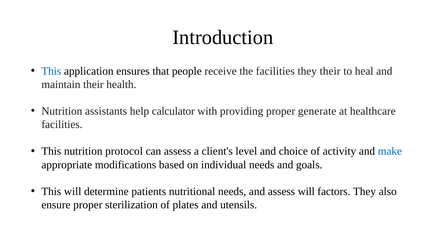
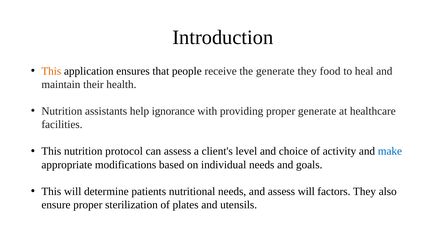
This colour: blue -> orange (51, 71)
the facilities: facilities -> generate (275, 71)
they their: their -> food (330, 71)
calculator: calculator -> ignorance (173, 111)
